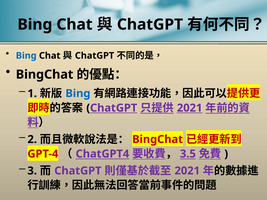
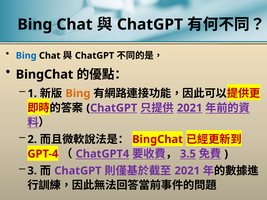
Bing colour: blue -> orange (78, 94)
